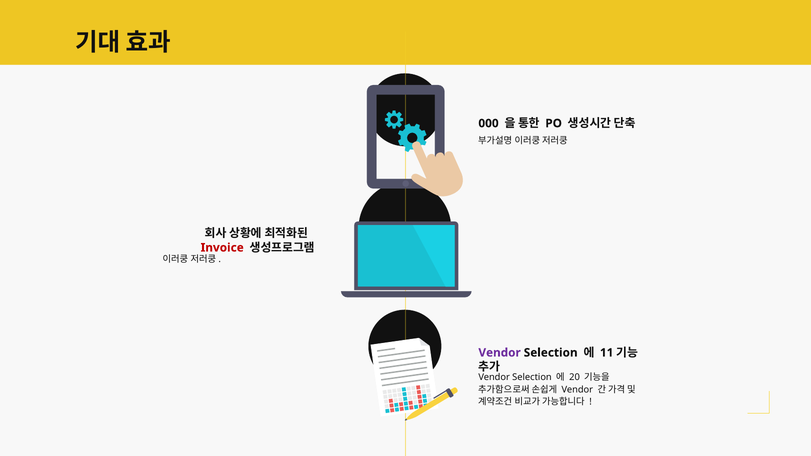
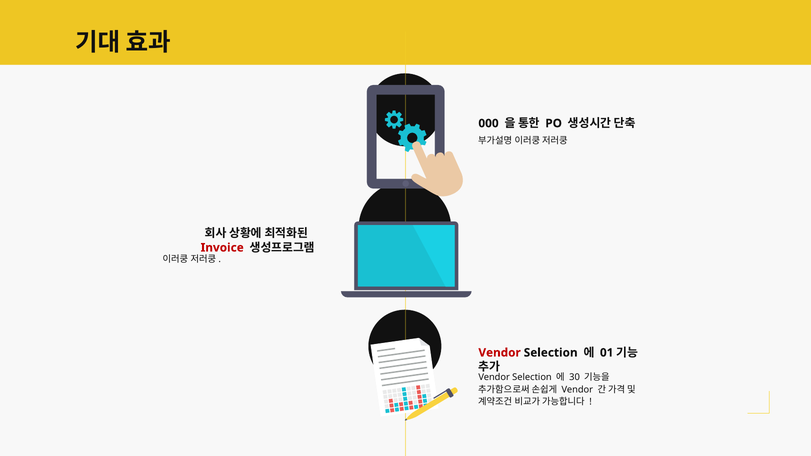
Vendor colour: purple -> red (500, 353)
11: 11 -> 01 (607, 353)
20: 20 -> 30 (575, 377)
